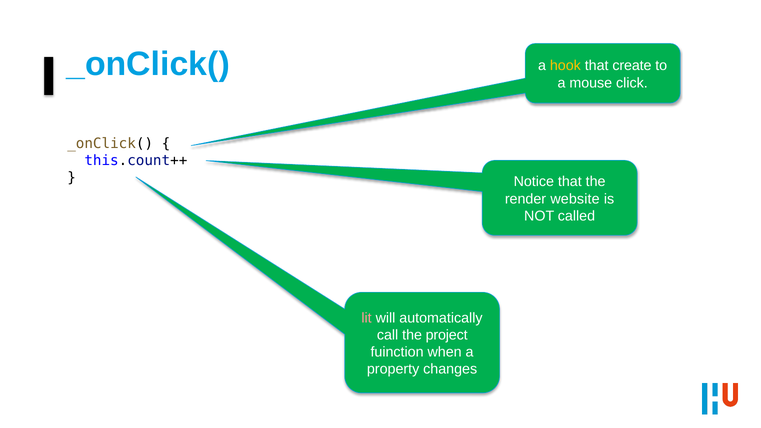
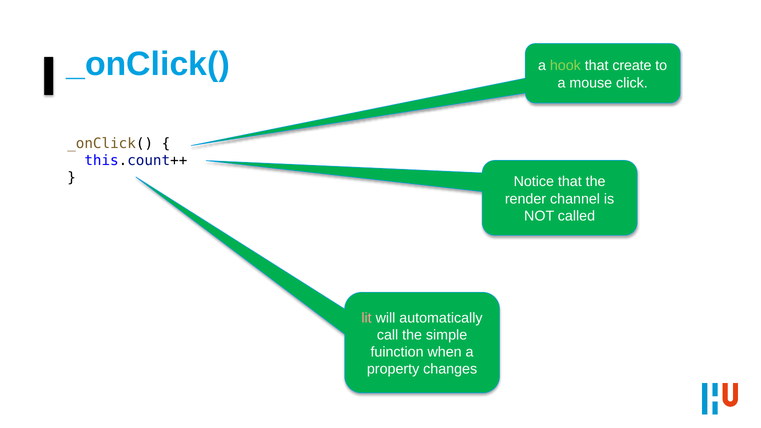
hook colour: yellow -> light green (565, 66)
website: website -> channel (575, 199)
project: project -> simple (447, 335)
